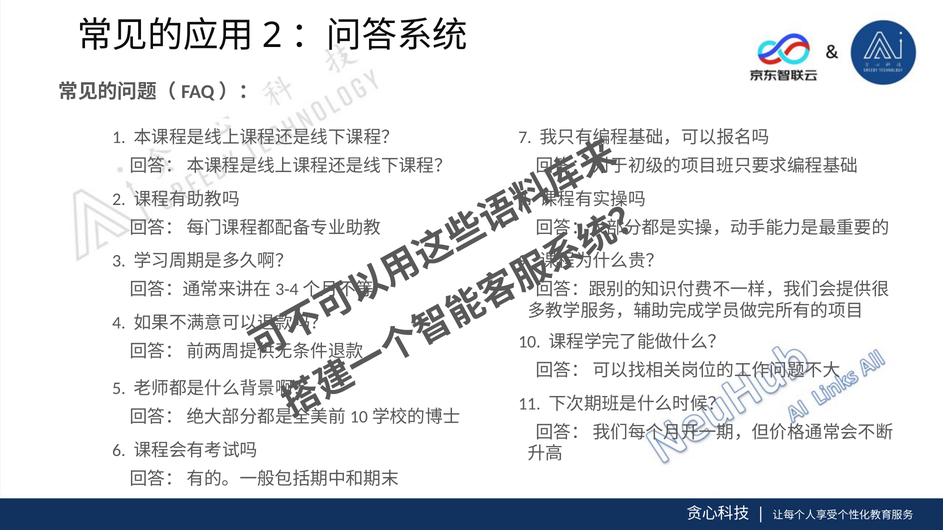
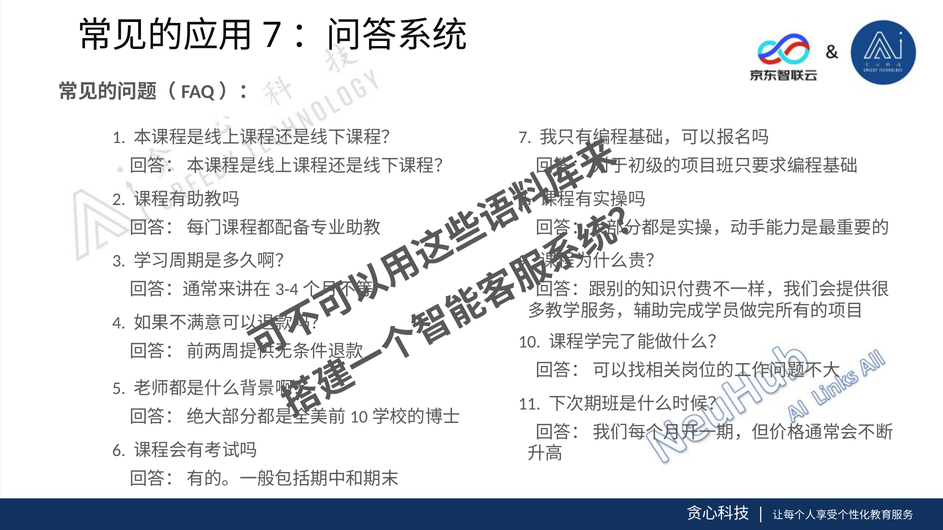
2: 2 -> 7 (272, 36)
